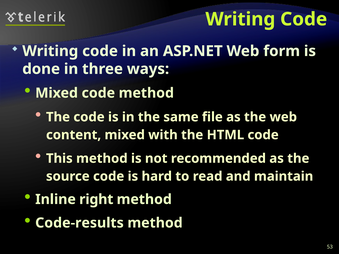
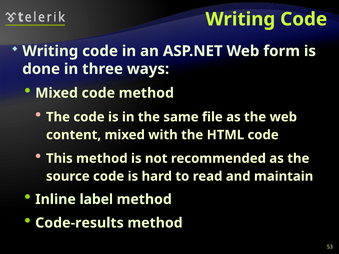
right: right -> label (96, 200)
